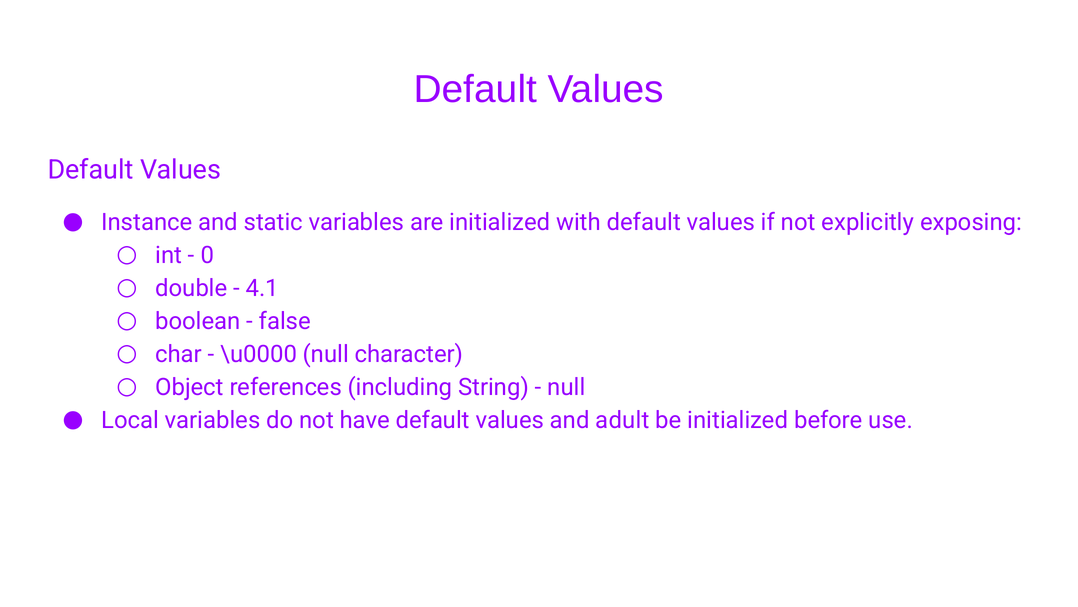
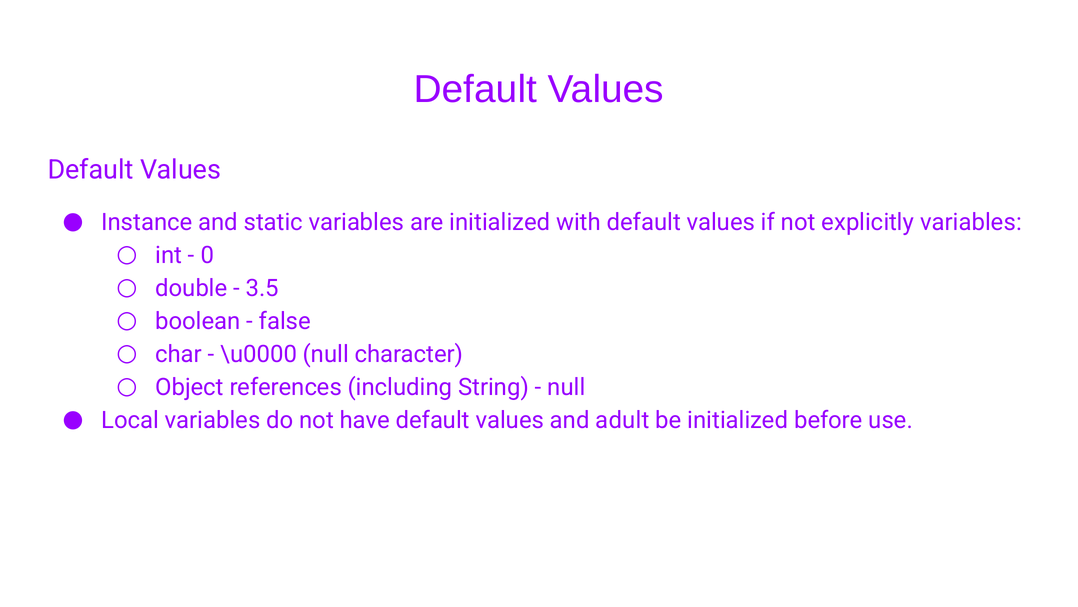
explicitly exposing: exposing -> variables (971, 222)
4.1: 4.1 -> 3.5 (262, 288)
